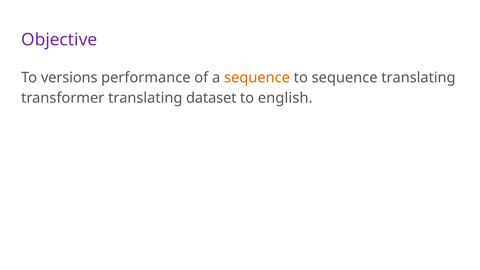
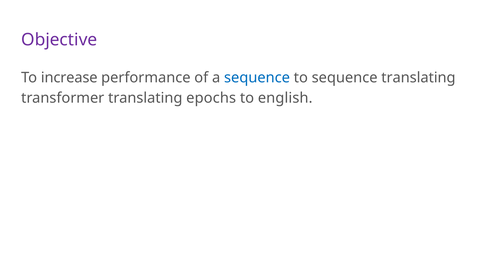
versions: versions -> increase (69, 78)
sequence colour: orange -> blue (257, 78)
dataset: dataset -> epochs (211, 98)
